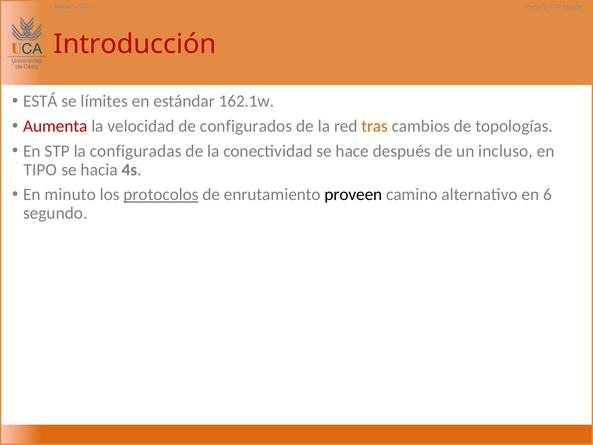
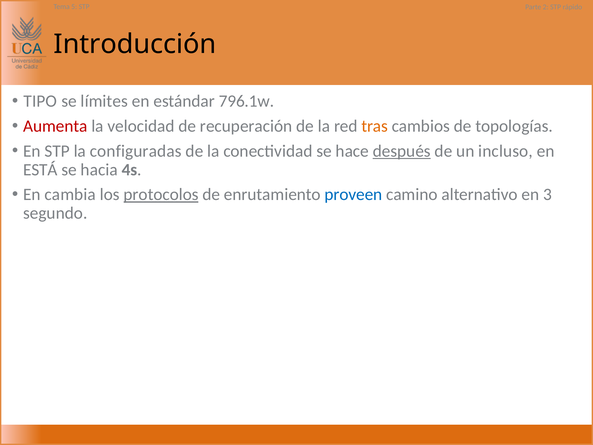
Introducción colour: red -> black (135, 44)
ESTÁ: ESTÁ -> TIPO (40, 101)
162.1w: 162.1w -> 796.1w (246, 101)
configurados: configurados -> recuperación (246, 126)
después underline: none -> present (402, 151)
TIPO: TIPO -> ESTÁ (40, 170)
minuto: minuto -> cambia (70, 194)
proveen colour: black -> blue (353, 194)
6: 6 -> 3 (547, 194)
